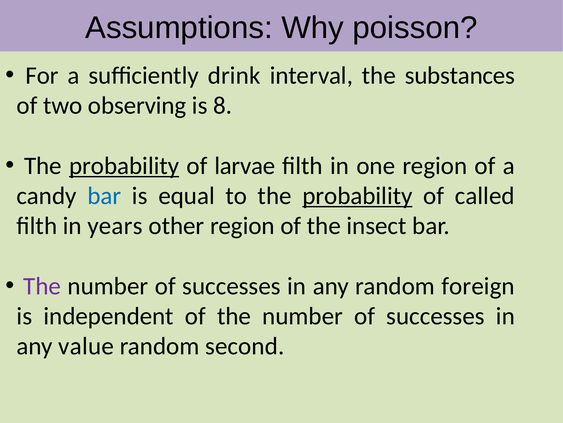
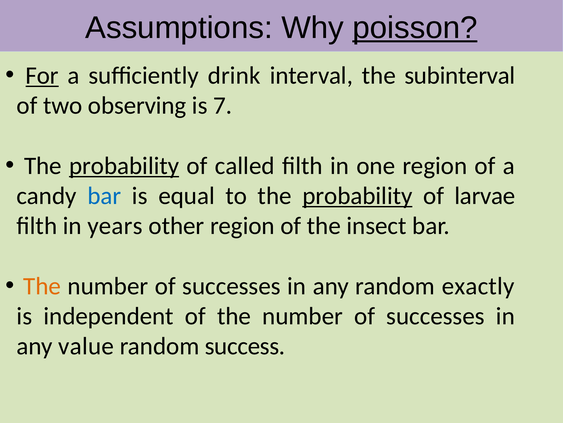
poisson underline: none -> present (415, 28)
For underline: none -> present (42, 75)
substances: substances -> subinterval (460, 75)
8: 8 -> 7 (223, 105)
larvae: larvae -> called (245, 166)
called: called -> larvae (485, 196)
The colour: purple -> orange (42, 286)
foreign: foreign -> exactly (478, 286)
second: second -> success (245, 346)
